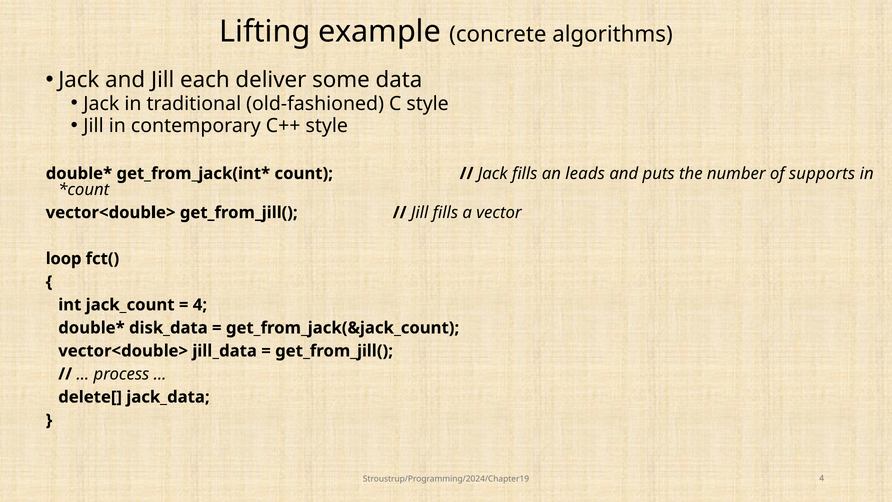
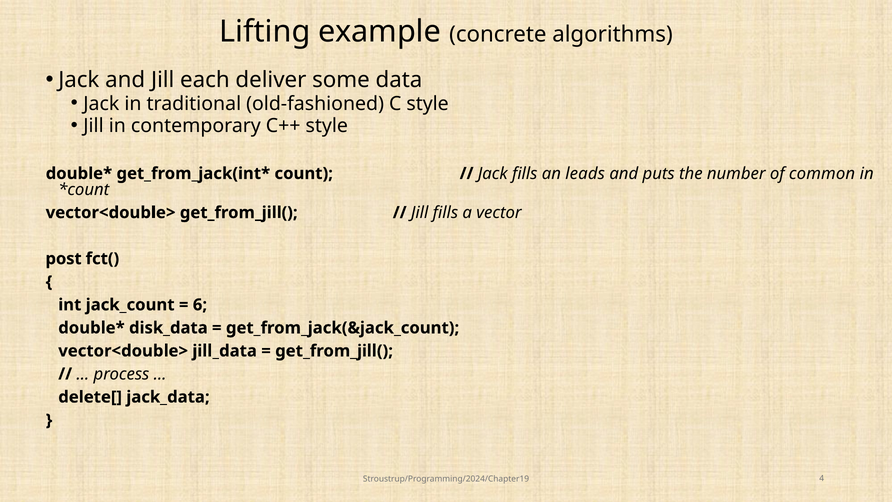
supports: supports -> common (822, 173)
loop: loop -> post (64, 259)
4: 4 -> 6 (200, 305)
